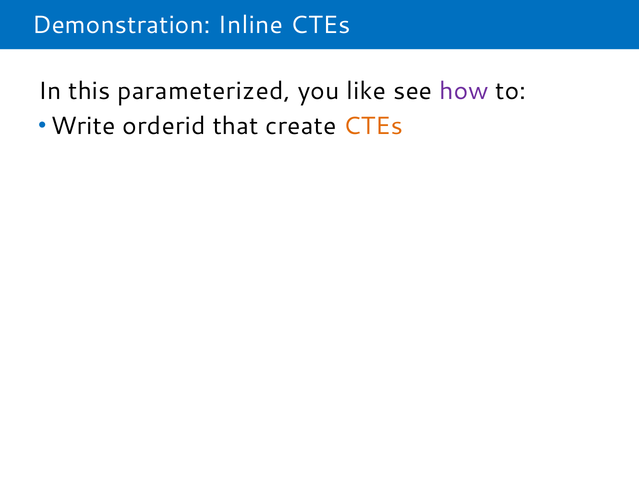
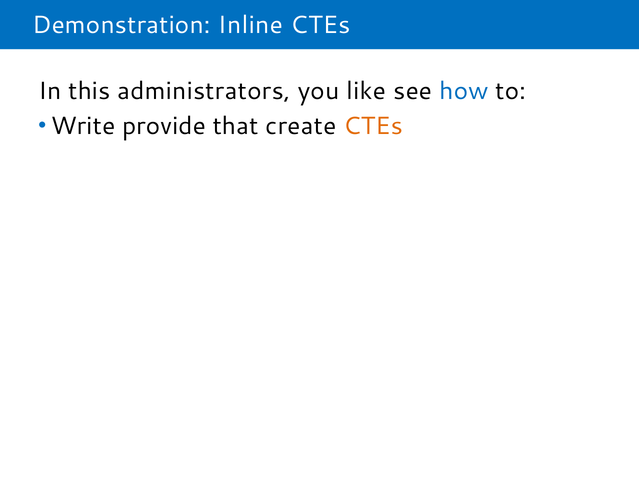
parameterized: parameterized -> administrators (204, 91)
how colour: purple -> blue (464, 91)
orderid: orderid -> provide (164, 126)
